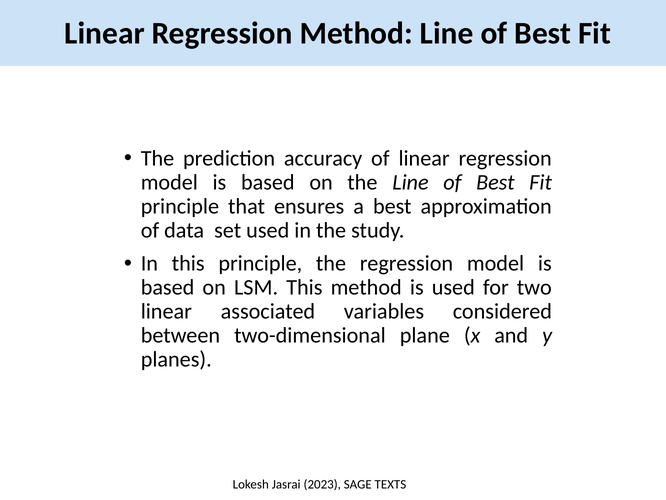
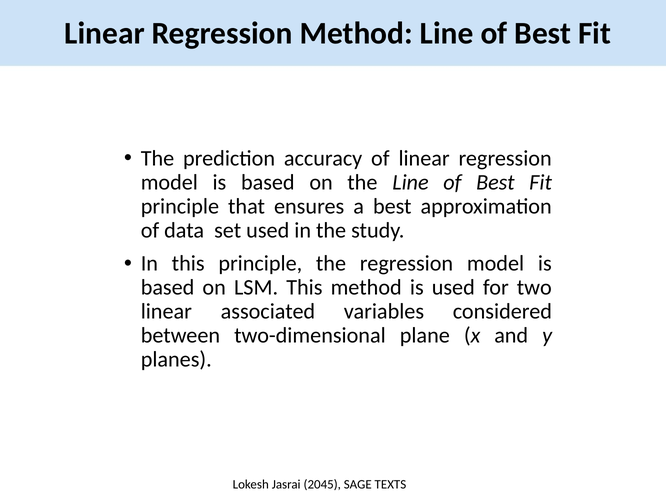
2023: 2023 -> 2045 (322, 484)
